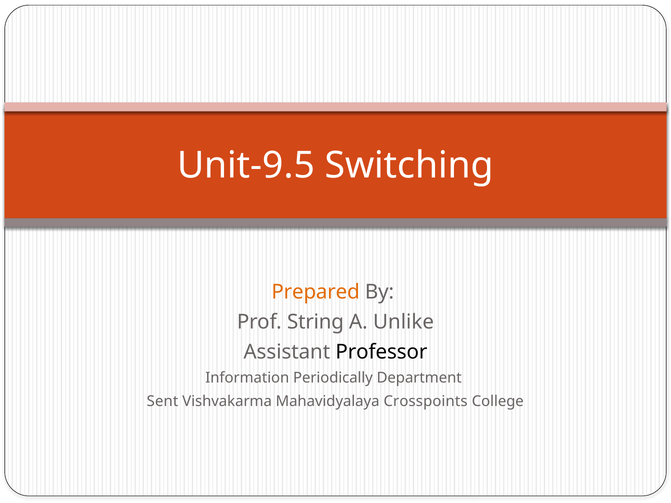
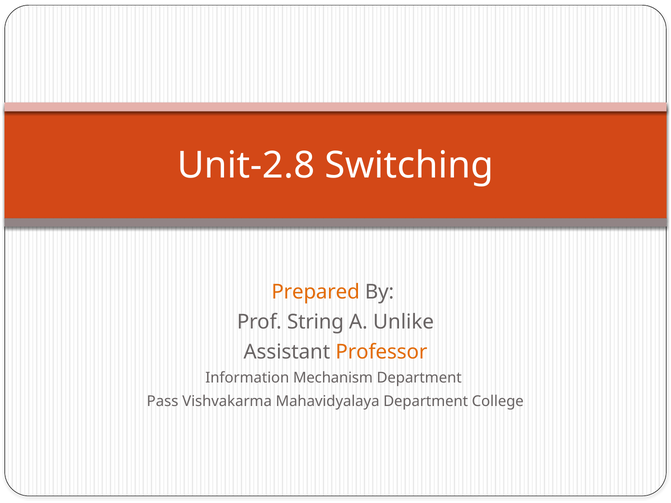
Unit-9.5: Unit-9.5 -> Unit-2.8 (246, 165)
Professor colour: black -> orange (381, 352)
Periodically: Periodically -> Mechanism (333, 378)
Sent: Sent -> Pass (163, 401)
Mahavidyalaya Crosspoints: Crosspoints -> Department (426, 401)
